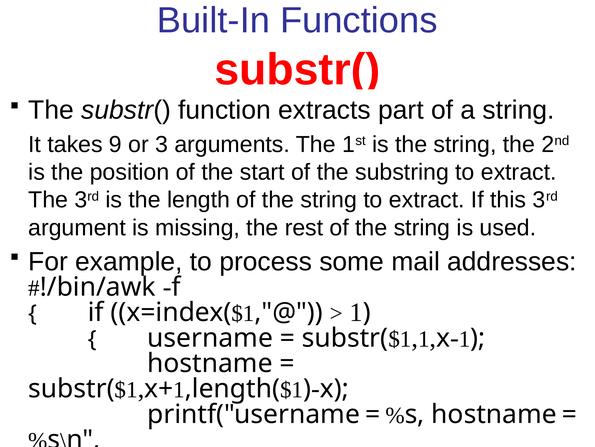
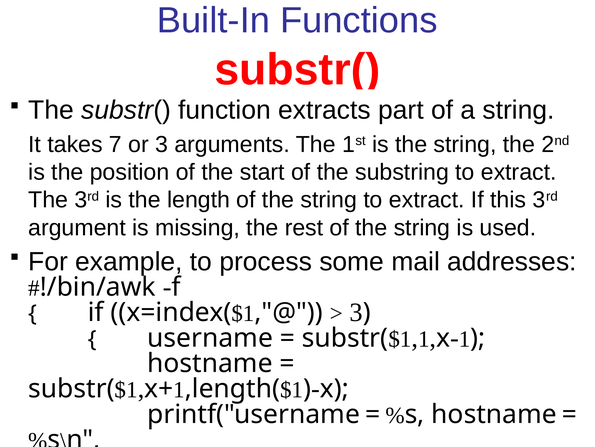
9: 9 -> 7 (115, 144)
1: 1 -> 3 (356, 312)
